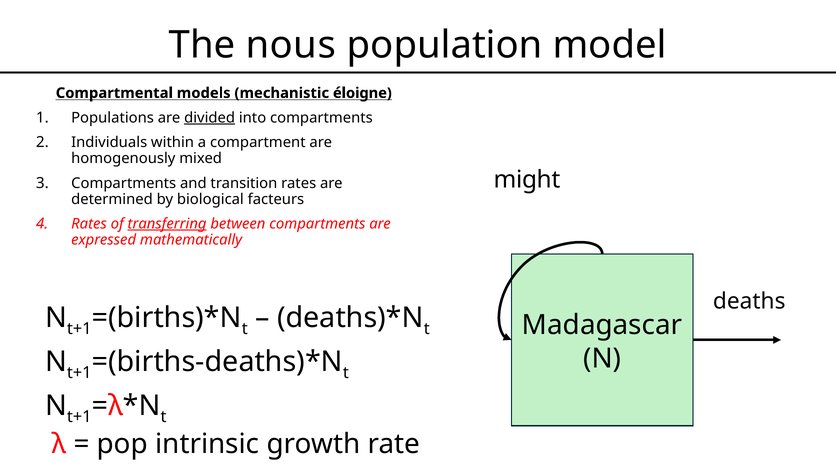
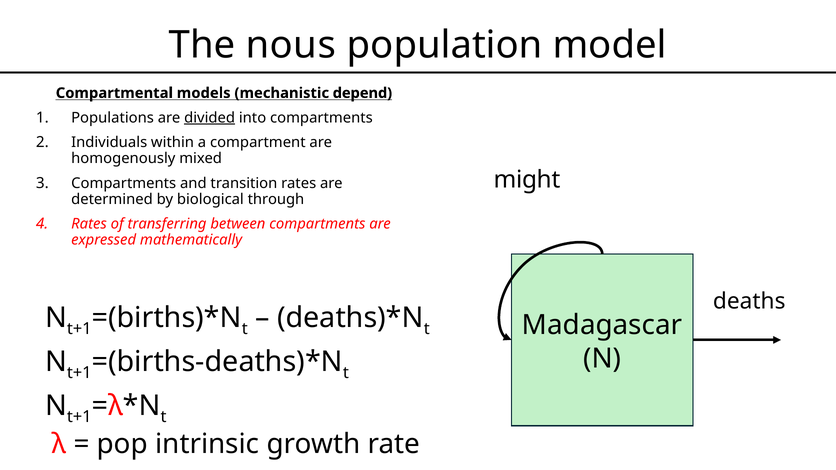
éloigne: éloigne -> depend (362, 93)
facteurs: facteurs -> through (276, 199)
transferring underline: present -> none (167, 224)
